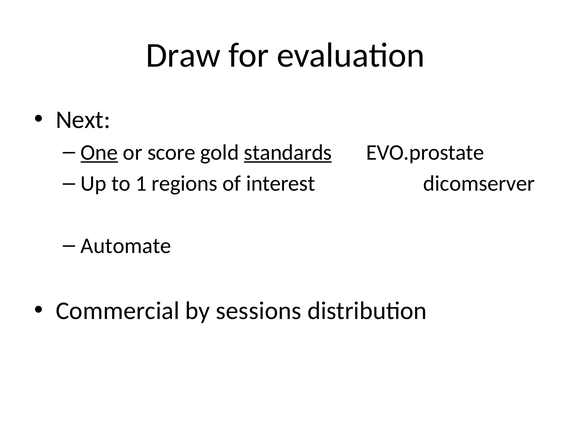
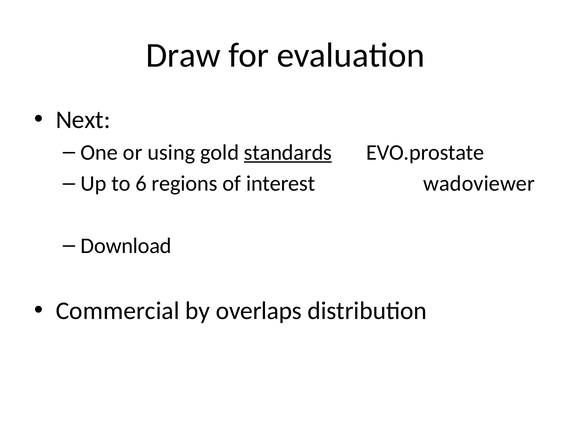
One underline: present -> none (99, 153)
score: score -> using (171, 153)
1: 1 -> 6 (141, 184)
dicomserver: dicomserver -> wadoviewer (479, 184)
Automate: Automate -> Download (126, 246)
sessions: sessions -> overlaps (259, 311)
